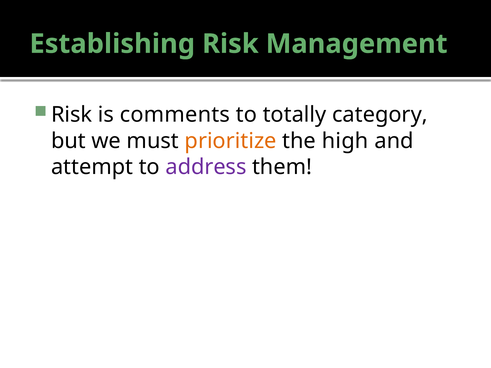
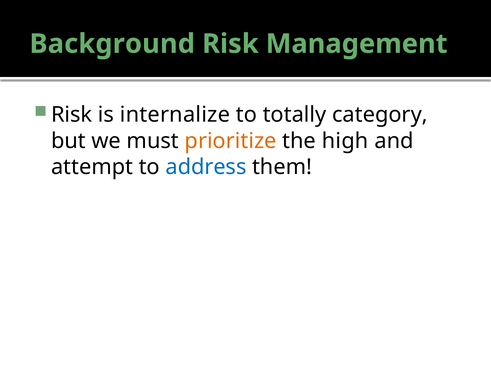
Establishing: Establishing -> Background (112, 44)
comments: comments -> internalize (175, 115)
address colour: purple -> blue (206, 167)
